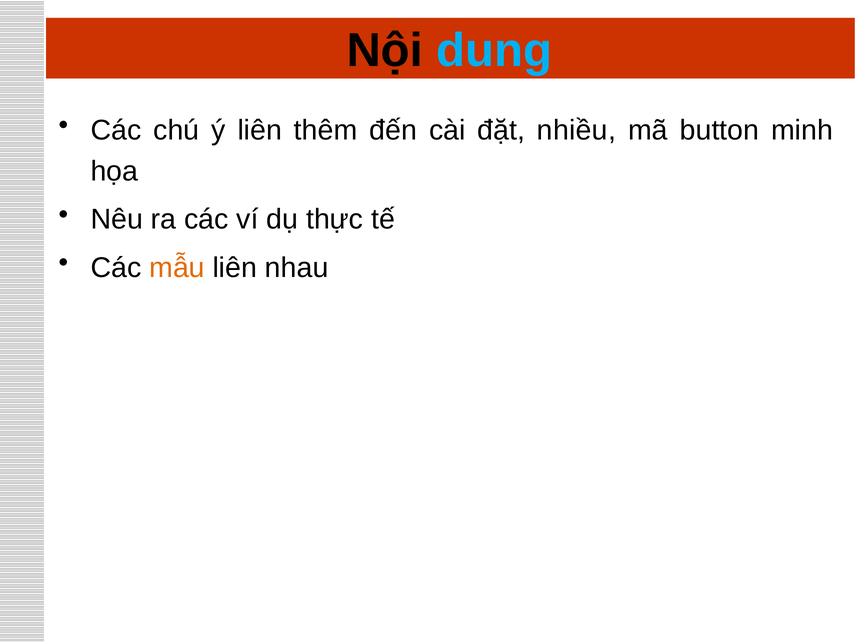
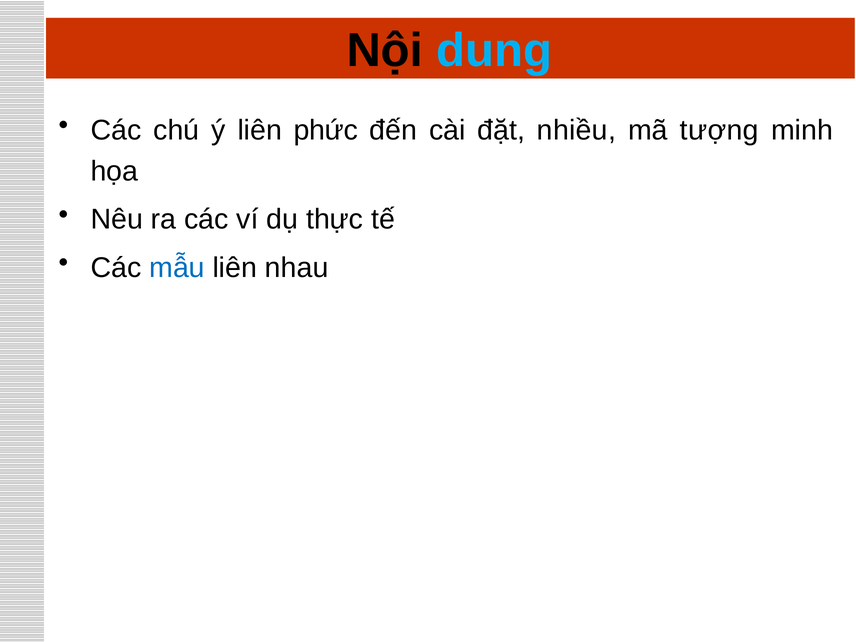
thêm: thêm -> phức (326, 130)
button: button -> tượng (719, 130)
mẫu colour: orange -> blue (177, 268)
